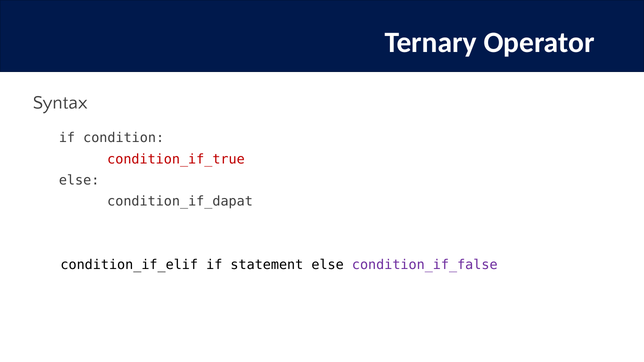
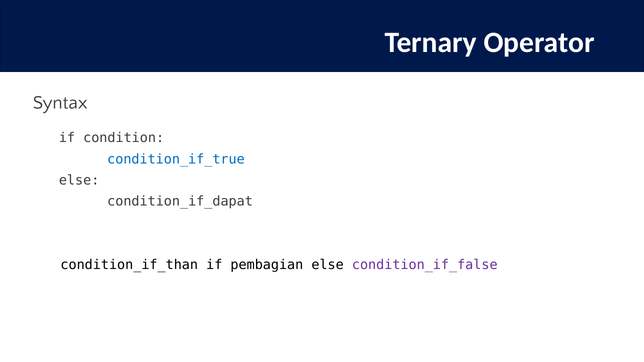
condition_if_true colour: red -> blue (176, 159)
condition_if_elif: condition_if_elif -> condition_if_than (129, 265)
statement: statement -> pembagian (267, 265)
